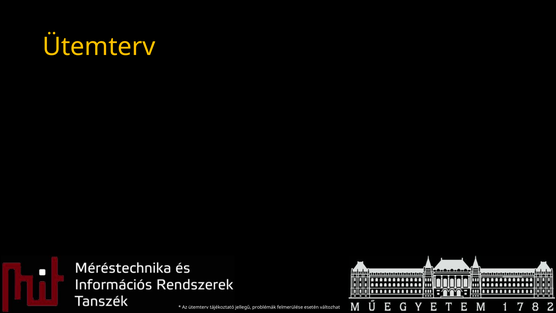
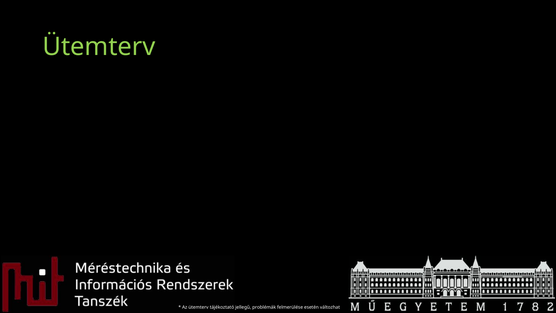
Ütemterv colour: yellow -> light green (99, 47)
